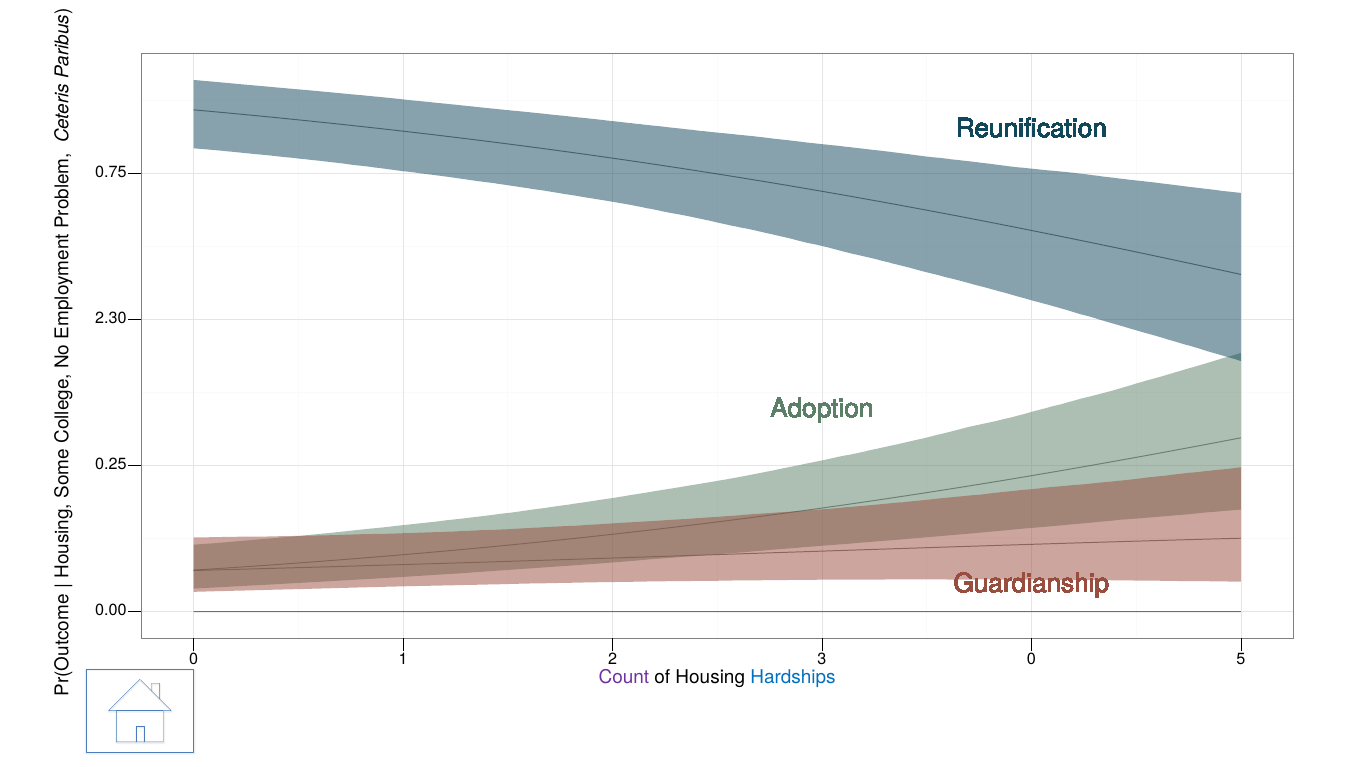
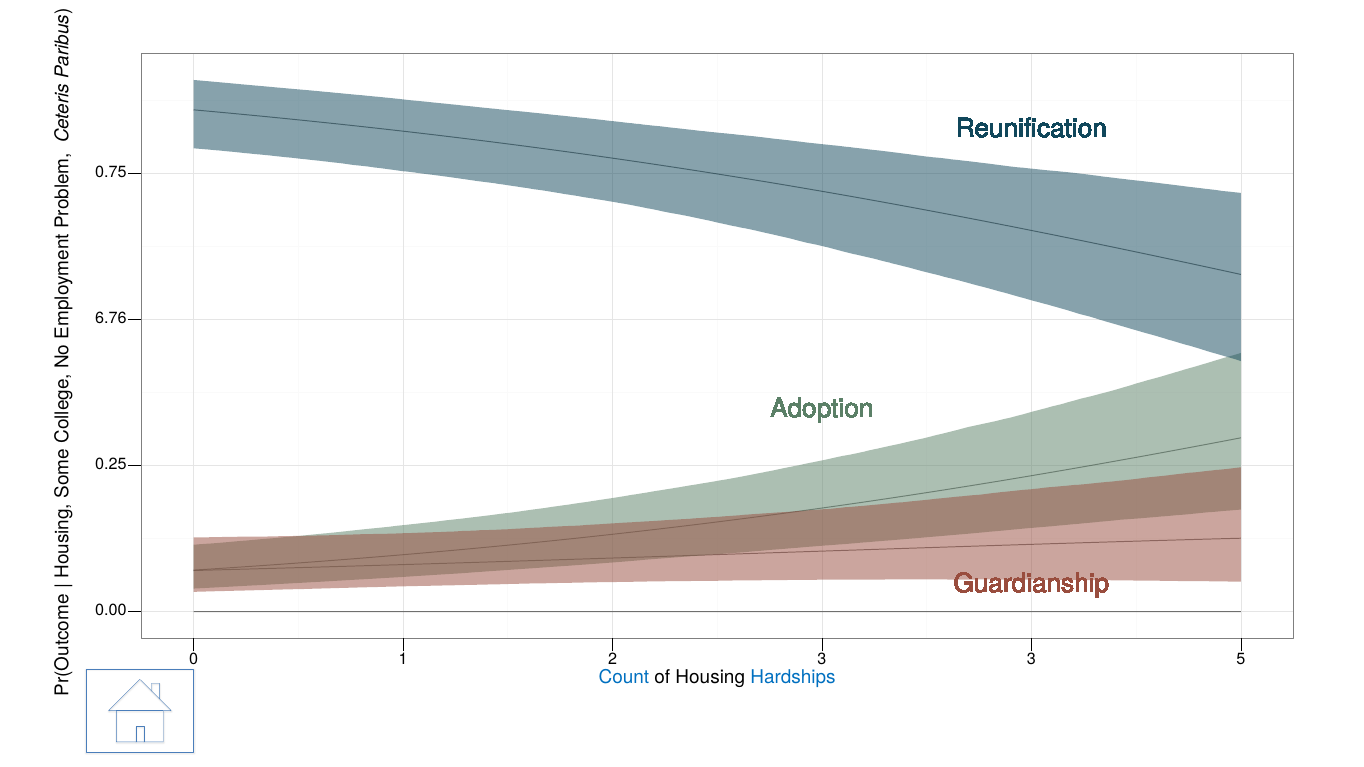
2.30: 2.30 -> 6.76 (111, 318)
3 0: 0 -> 3 (1031, 659)
Count colour: purple -> blue (624, 678)
